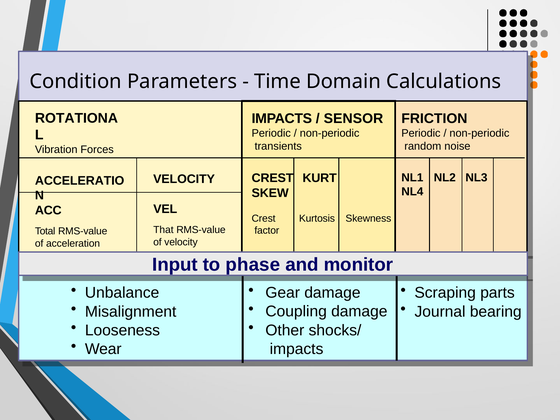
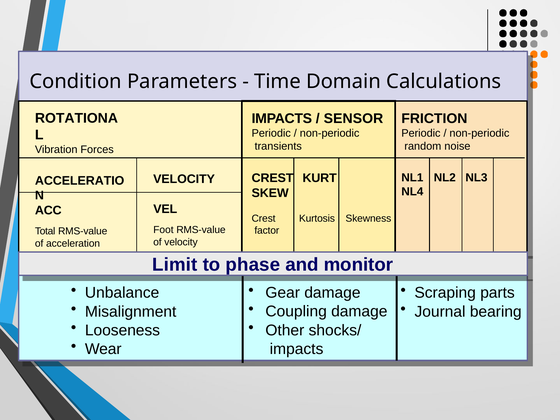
That: That -> Foot (163, 230)
Input: Input -> Limit (175, 265)
